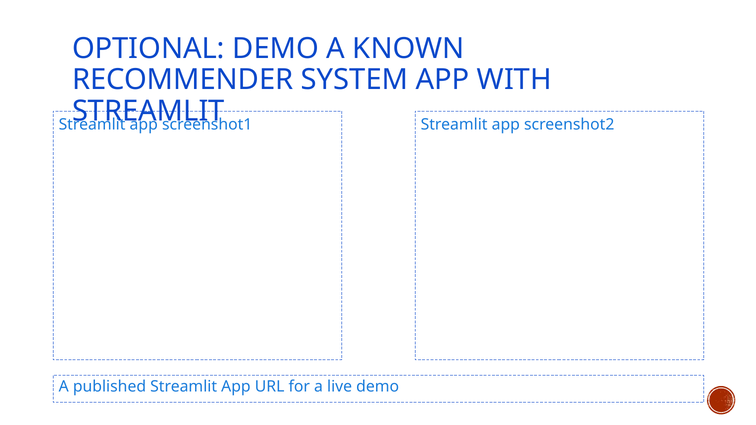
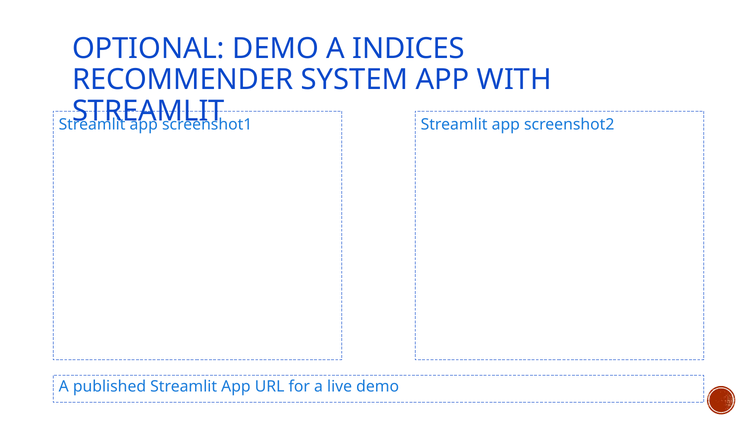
KNOWN: KNOWN -> INDICES (409, 48)
